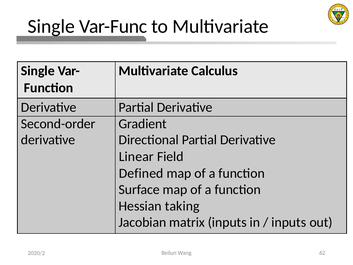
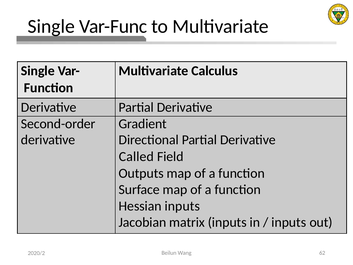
Linear: Linear -> Called (136, 156)
Defined: Defined -> Outputs (141, 173)
Hessian taking: taking -> inputs (182, 206)
